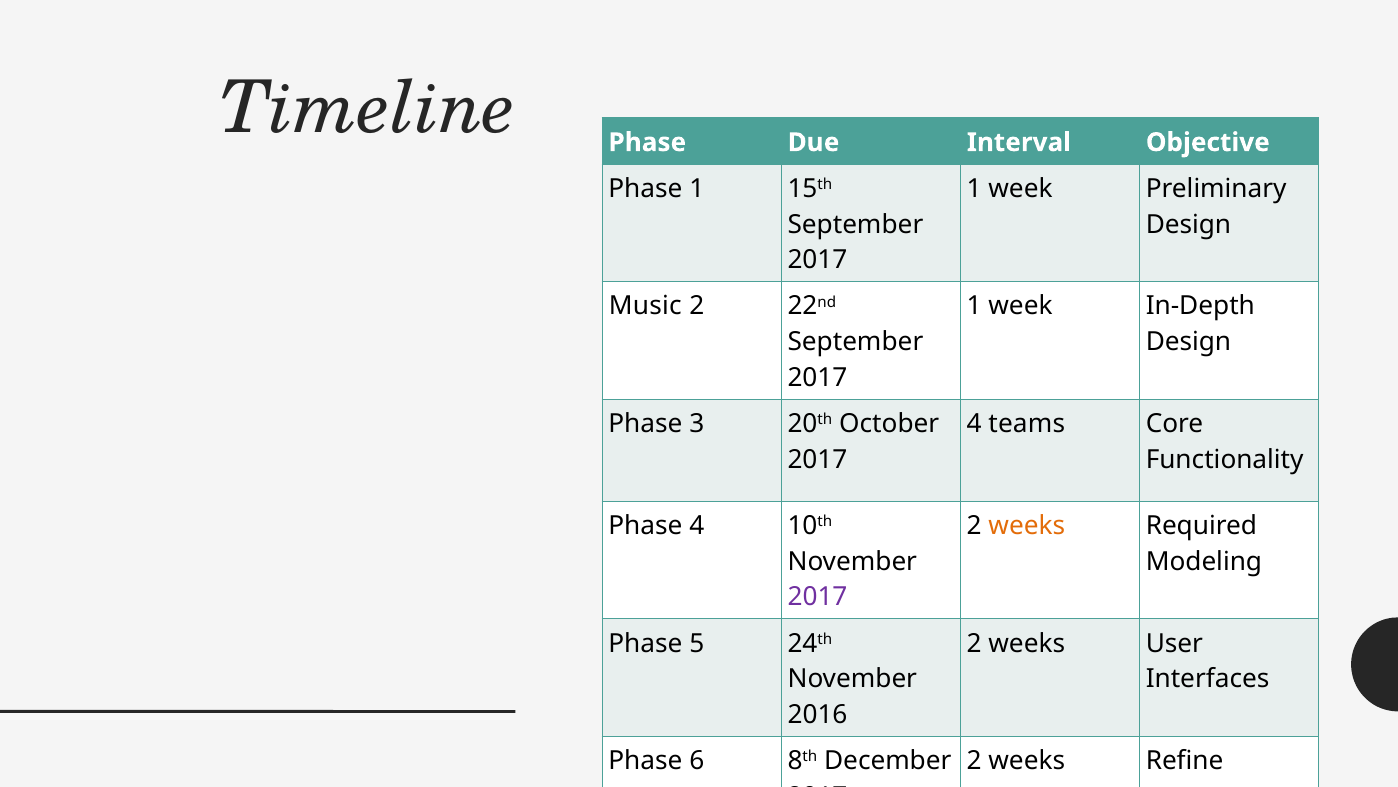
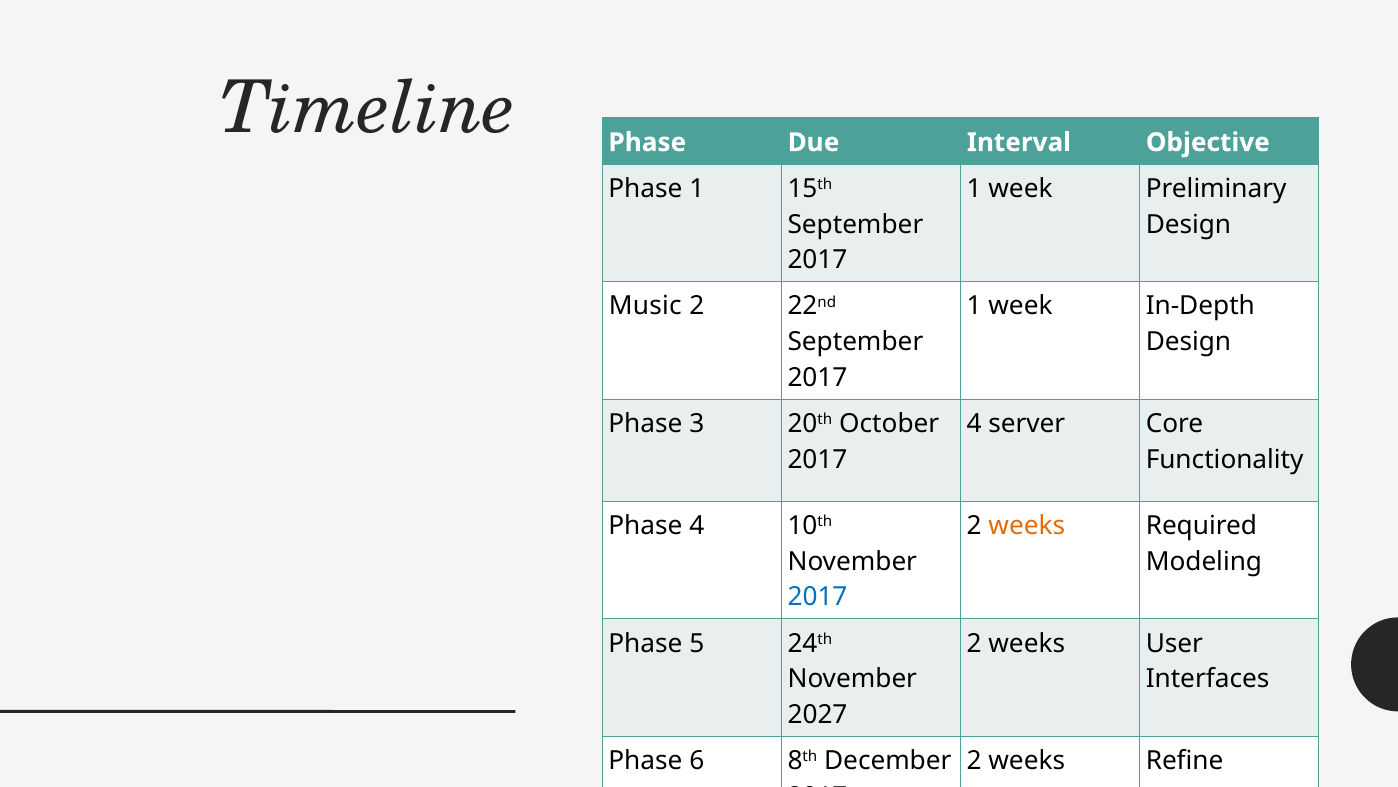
teams: teams -> server (1027, 424)
2017 colour: purple -> blue (818, 597)
2016: 2016 -> 2027 (818, 714)
